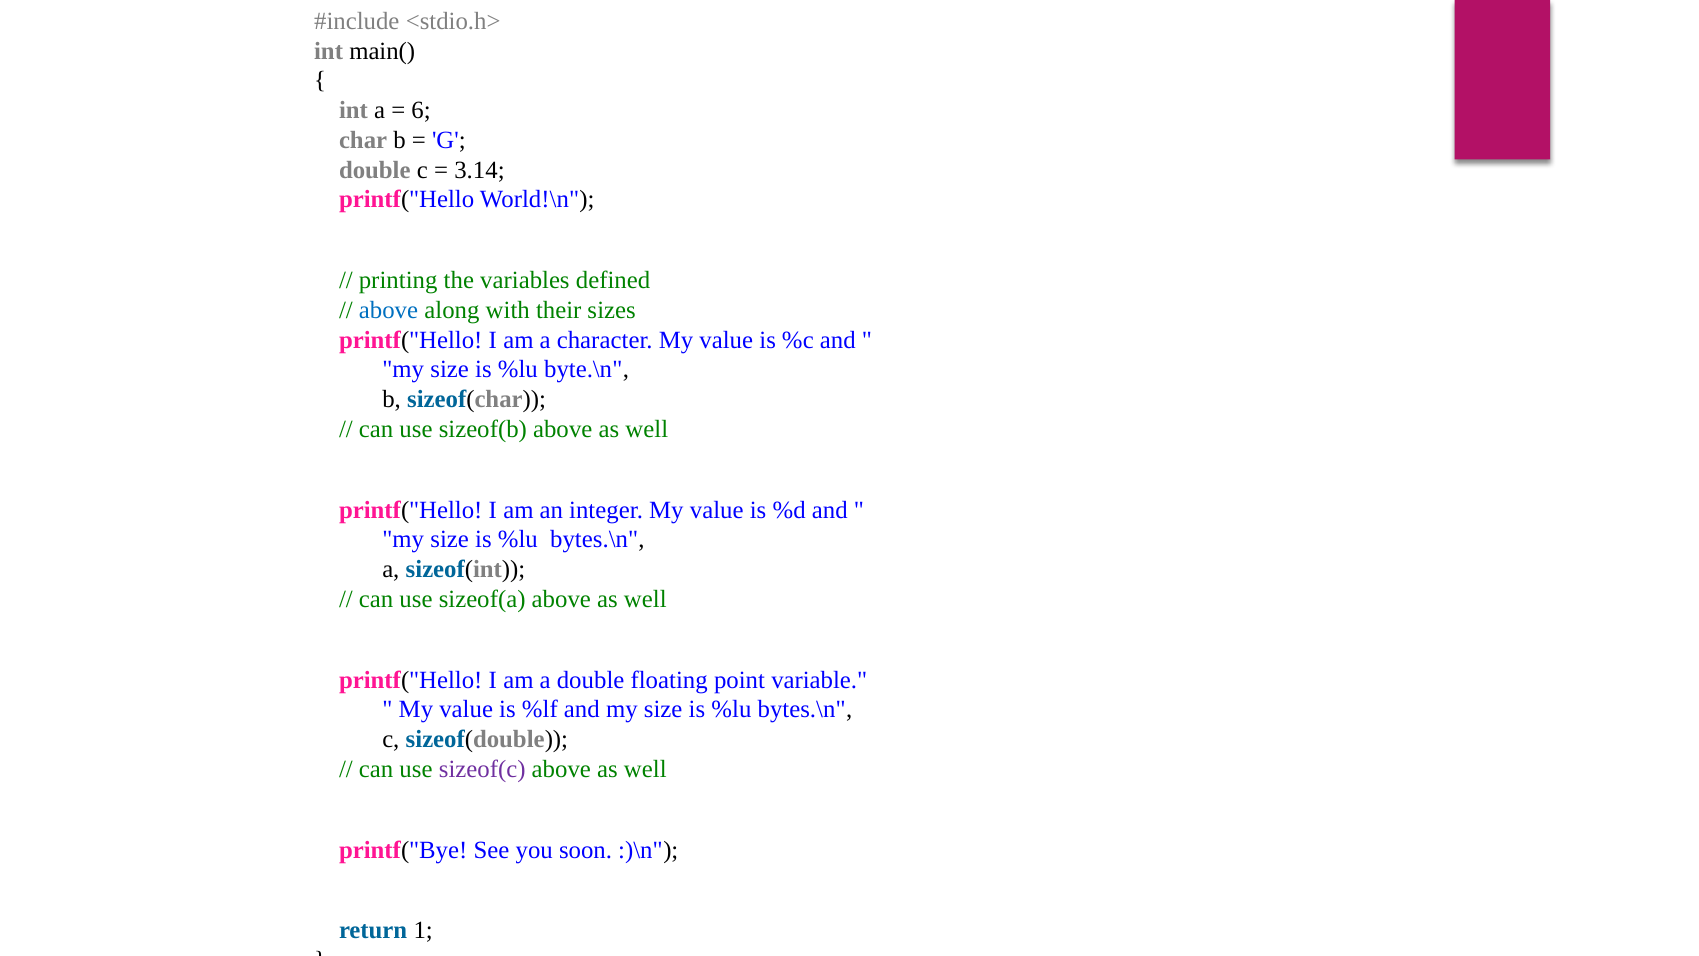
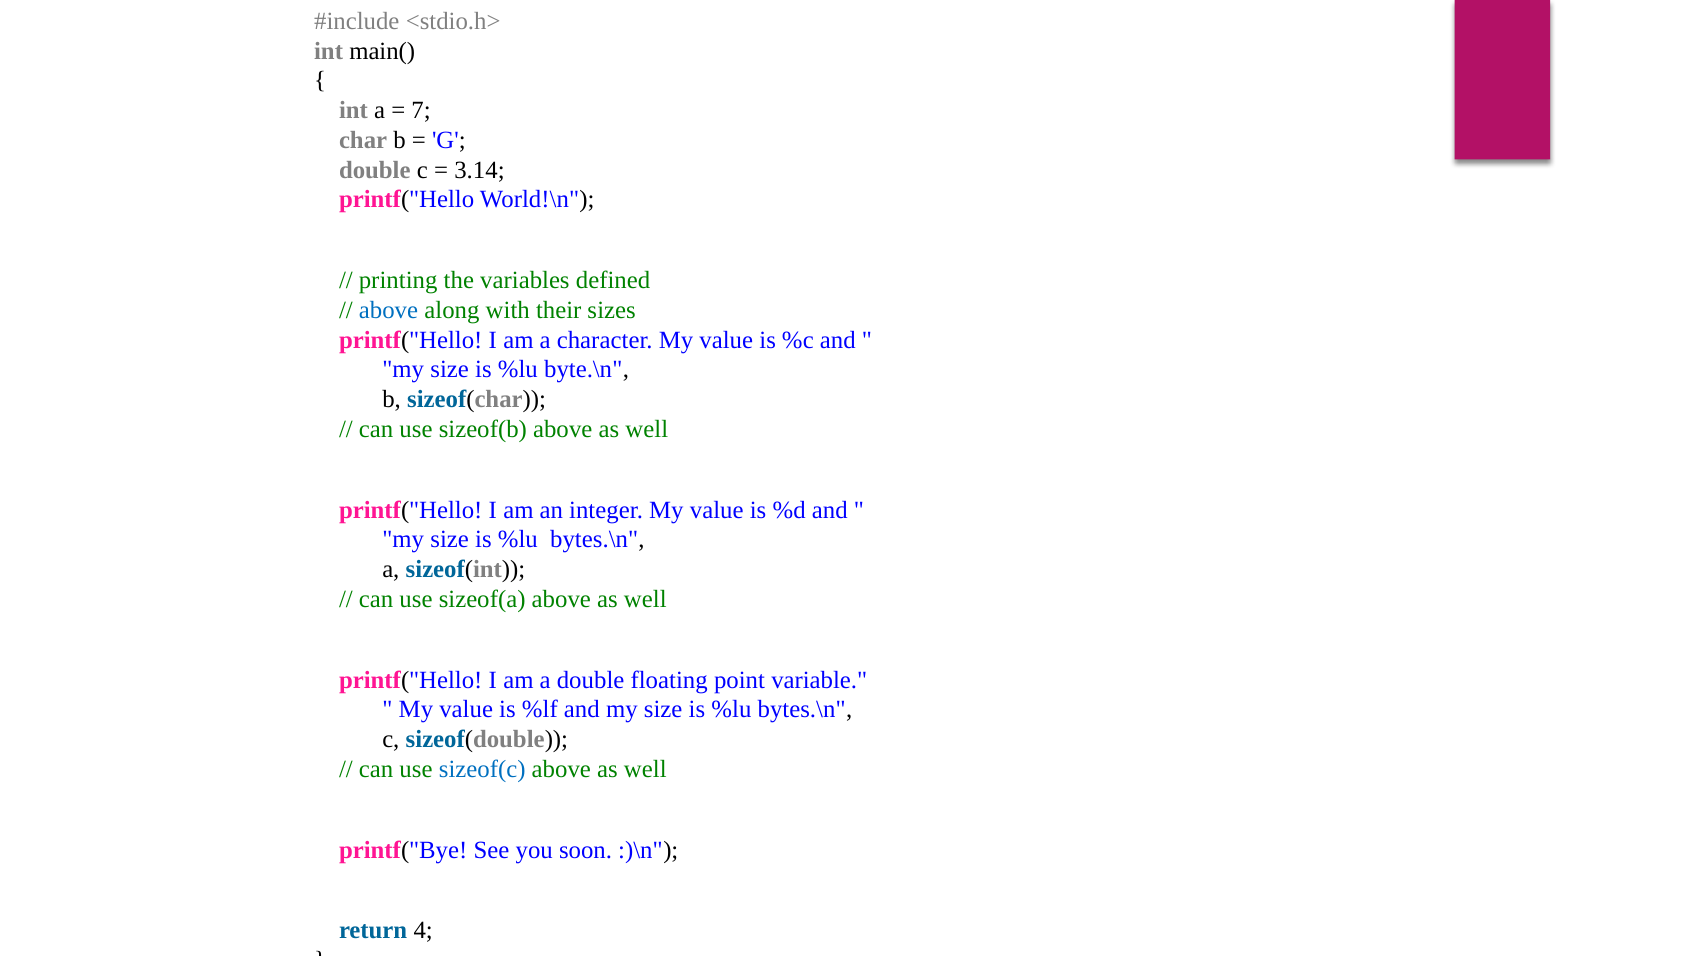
6: 6 -> 7 (421, 110)
sizeof(c colour: purple -> blue (482, 769)
1: 1 -> 4 (423, 930)
